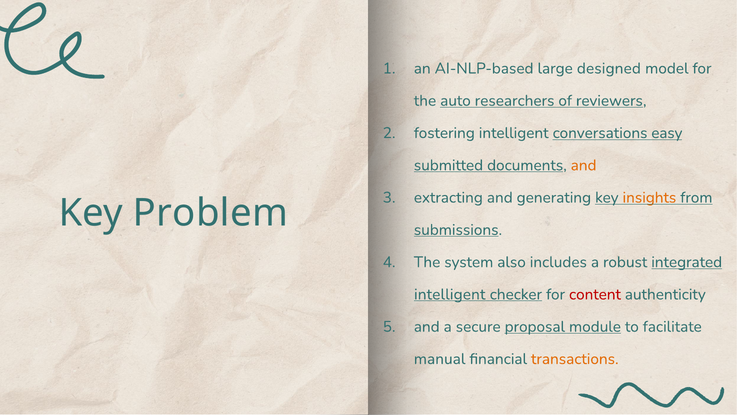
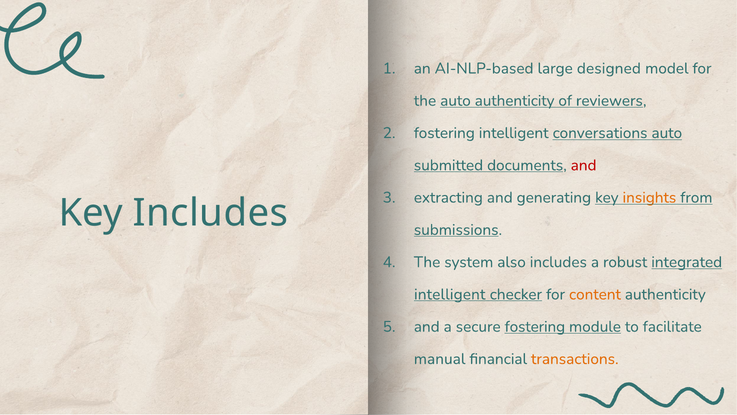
auto researchers: researchers -> authenticity (515, 101)
conversations easy: easy -> auto (667, 133)
and colour: orange -> red (584, 165)
Key Problem: Problem -> Includes (210, 213)
content colour: red -> orange (595, 294)
secure proposal: proposal -> fostering (535, 326)
